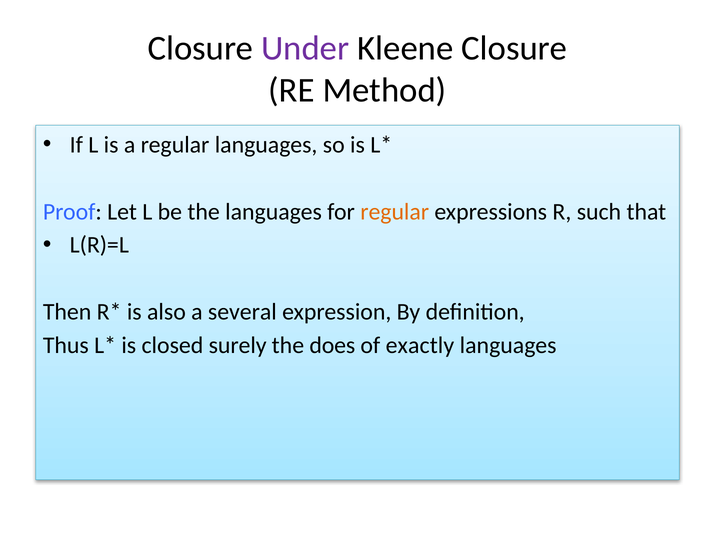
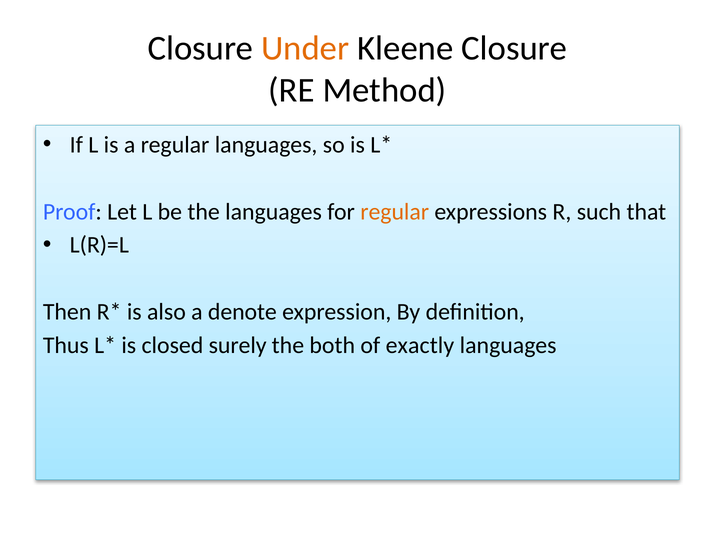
Under colour: purple -> orange (305, 48)
several: several -> denote (242, 311)
does: does -> both (332, 345)
